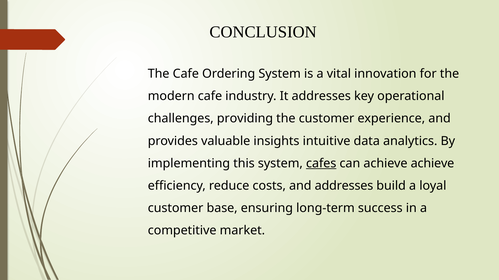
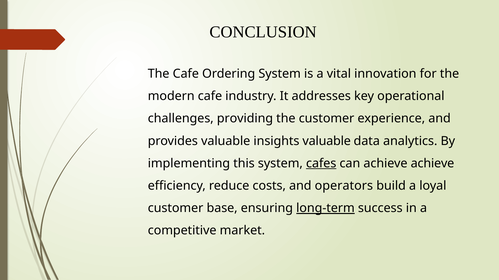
insights intuitive: intuitive -> valuable (327, 141)
and addresses: addresses -> operators (344, 186)
long-term underline: none -> present (325, 209)
